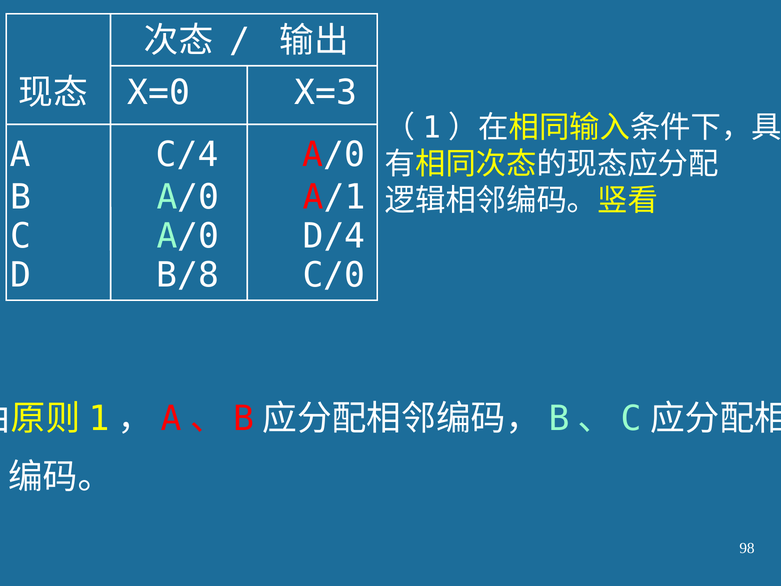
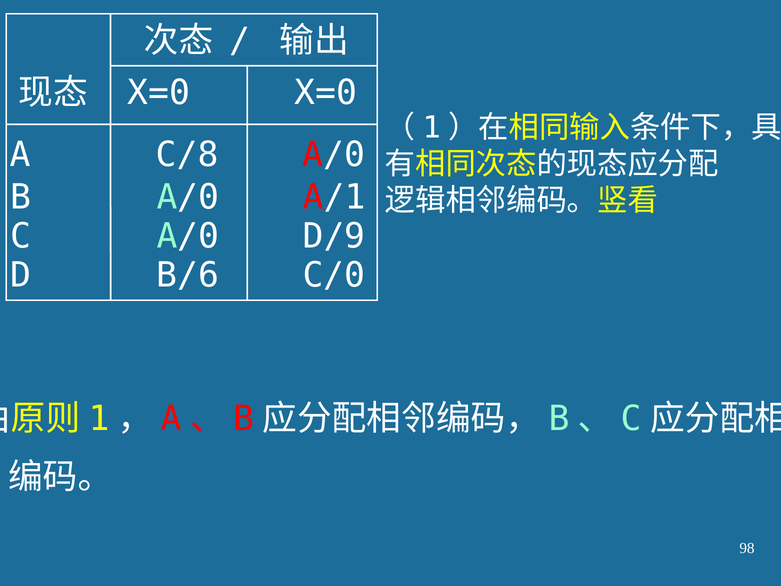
X=0 X=3: X=3 -> X=0 (326, 93)
C/4: C/4 -> C/8 (187, 155)
D/4: D/4 -> D/9 (334, 236)
B/8: B/8 -> B/6 (188, 275)
